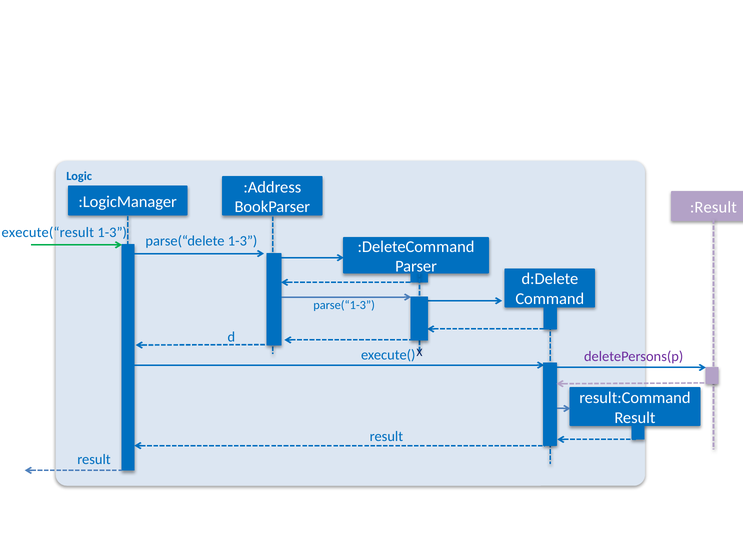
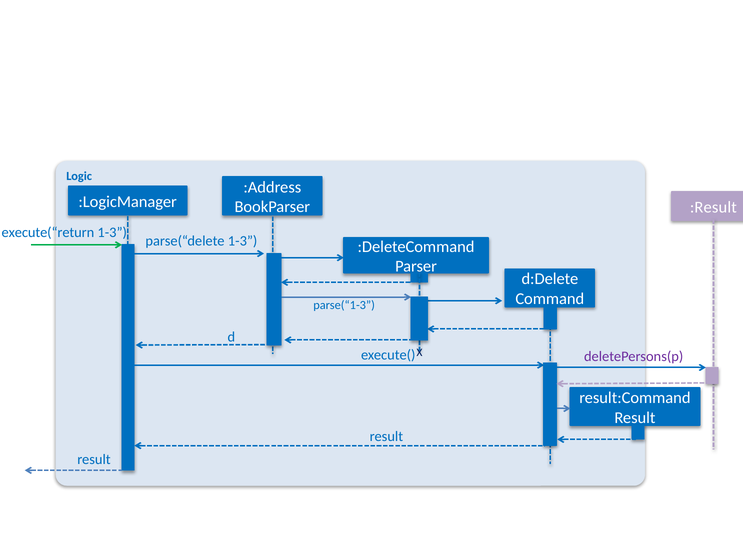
execute(“result: execute(“result -> execute(“return (48, 233)
